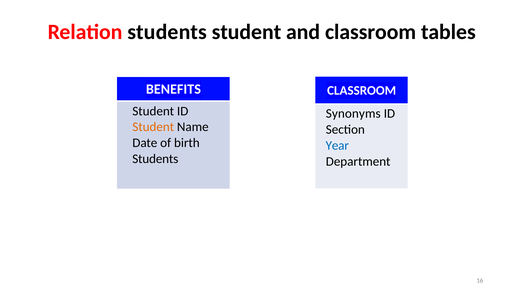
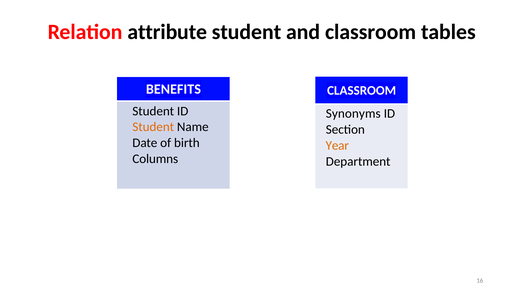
Relation students: students -> attribute (167, 32)
Year colour: blue -> orange (337, 146)
Students: Students -> Columns (155, 159)
